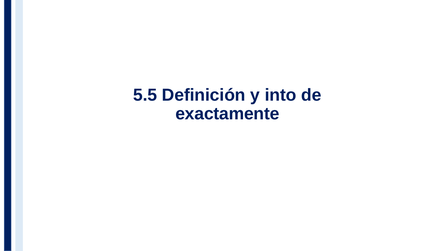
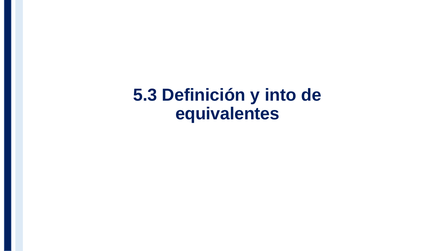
5.5: 5.5 -> 5.3 (145, 95)
exactamente: exactamente -> equivalentes (227, 114)
